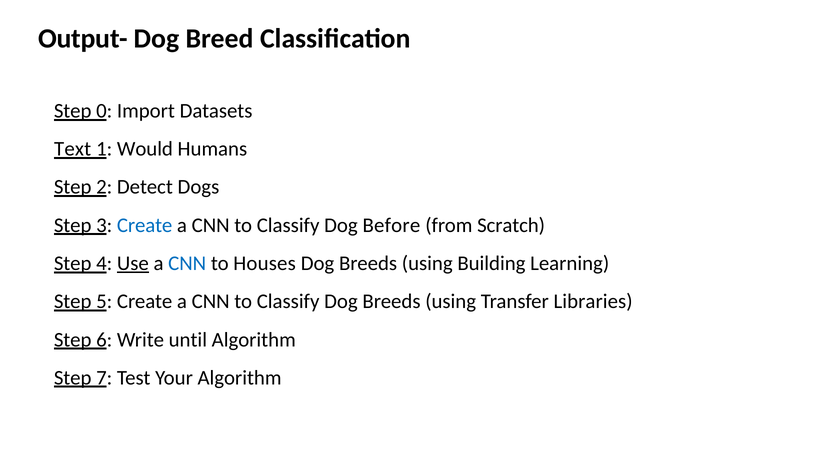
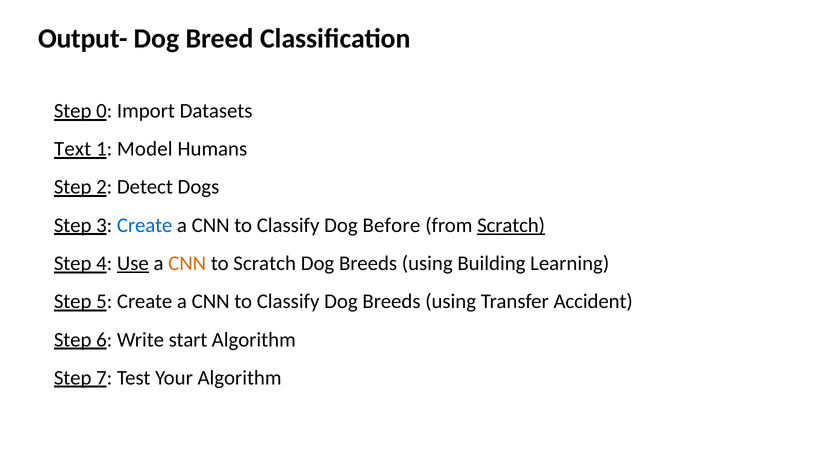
Would: Would -> Model (145, 149)
Scratch underline: none -> present (511, 225)
CNN colour: blue -> orange (187, 263)
to Houses: Houses -> Scratch (265, 263)
Libraries: Libraries -> Accident (593, 301)
until: until -> start (188, 339)
